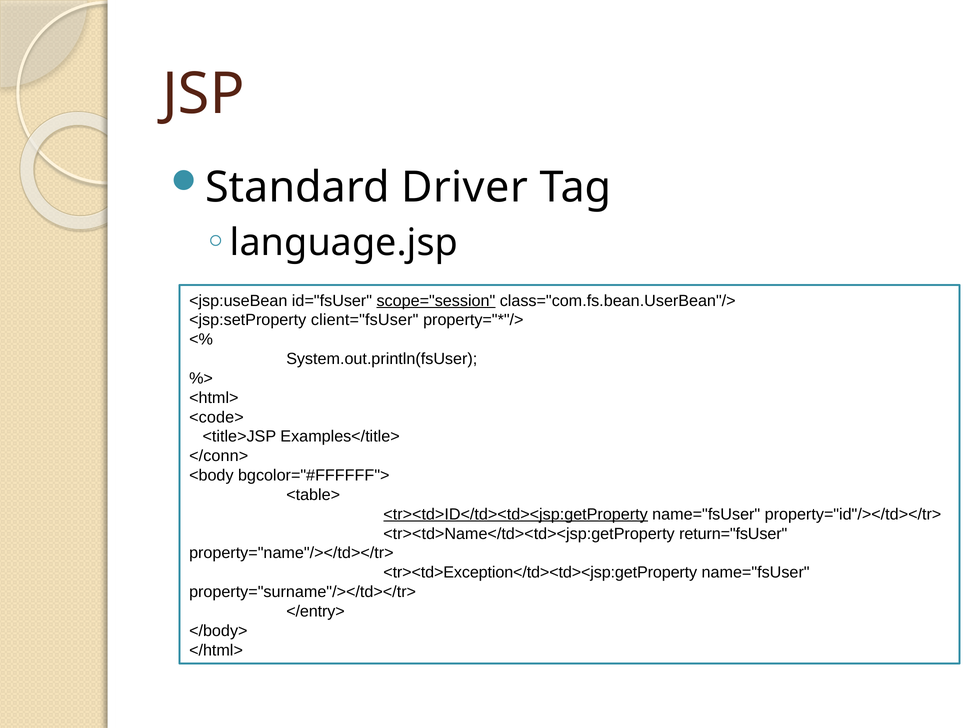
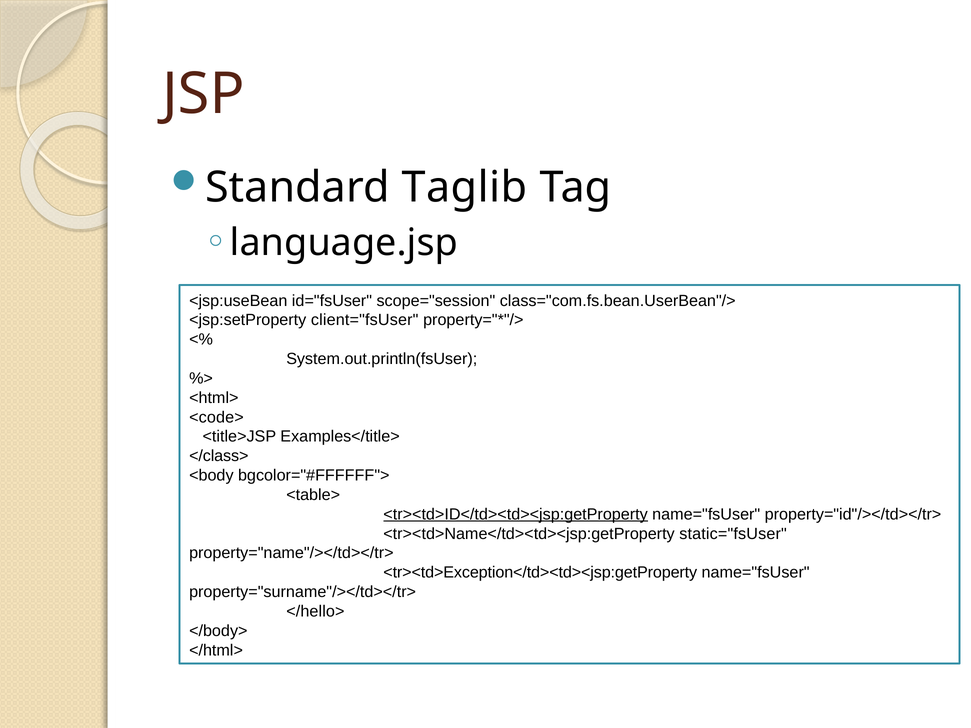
Driver: Driver -> Taglib (465, 187)
scope="session underline: present -> none (436, 301)
</conn>: </conn> -> </class> (219, 456)
return="fsUser: return="fsUser -> static="fsUser (733, 534)
</entry>: </entry> -> </hello> (315, 612)
